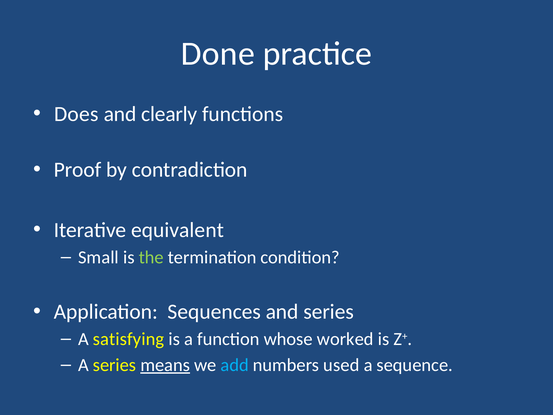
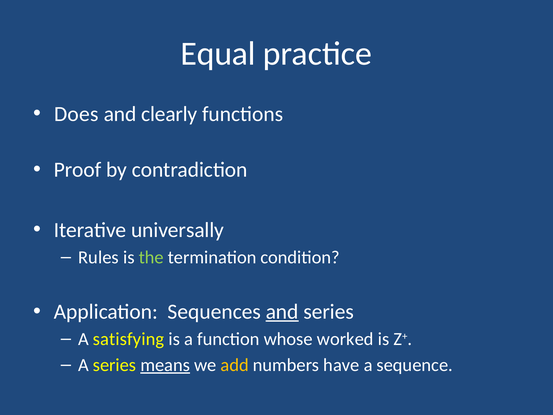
Done: Done -> Equal (218, 54)
equivalent: equivalent -> universally (178, 230)
Small: Small -> Rules (98, 257)
and underline: none -> present (282, 312)
add colour: light blue -> yellow (235, 365)
used: used -> have (341, 365)
